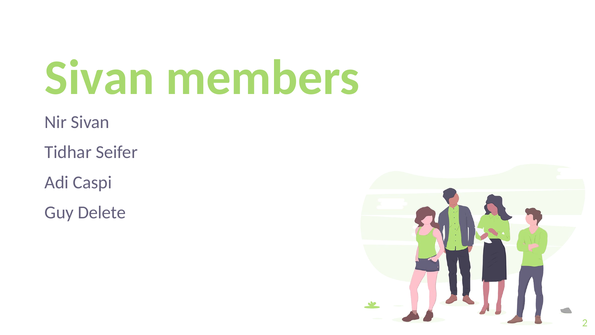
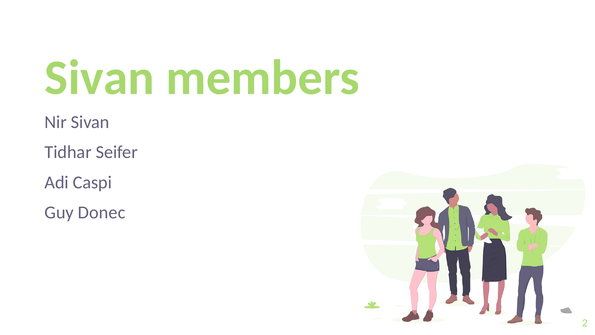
Delete: Delete -> Donec (102, 212)
